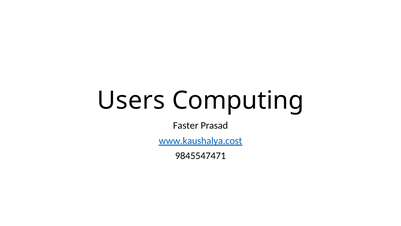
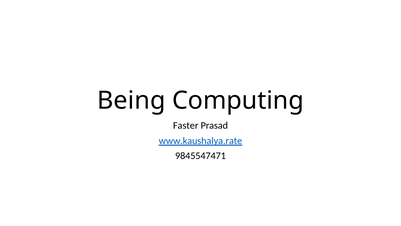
Users: Users -> Being (131, 100)
www.kaushalya.cost: www.kaushalya.cost -> www.kaushalya.rate (200, 140)
